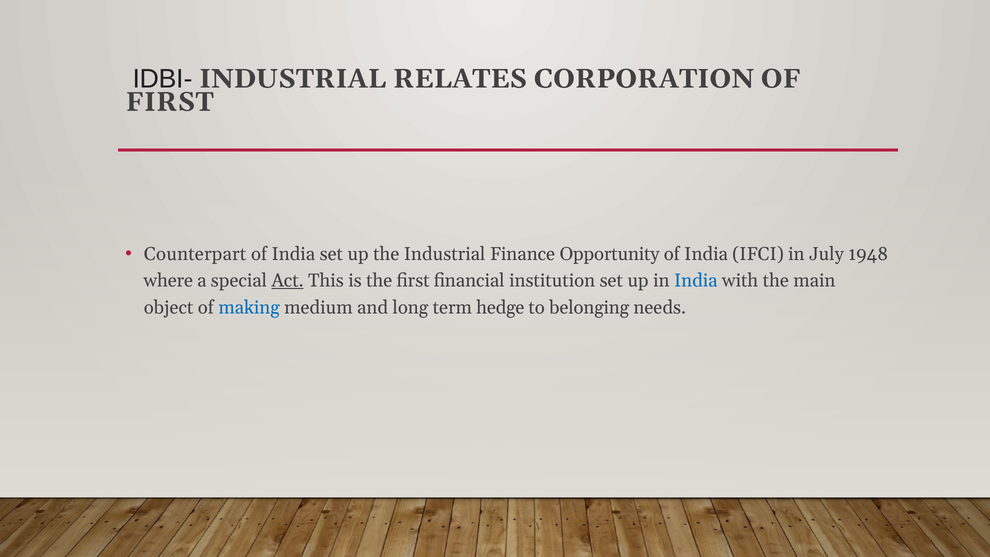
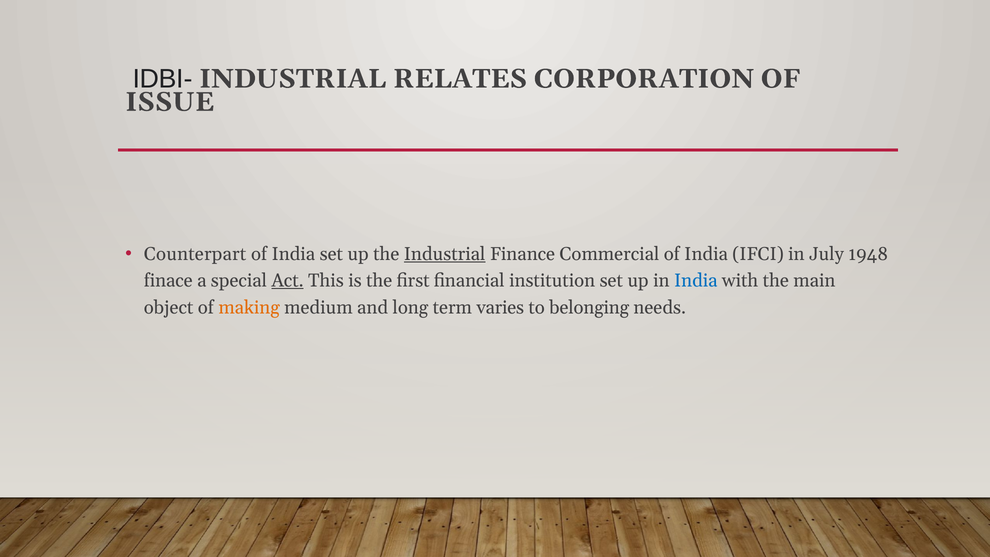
FIRST: FIRST -> ISSUE (170, 102)
Industrial underline: none -> present (445, 254)
Opportunity: Opportunity -> Commercial (609, 254)
where: where -> finace (168, 281)
making colour: blue -> orange (249, 307)
hedge: hedge -> varies (500, 307)
